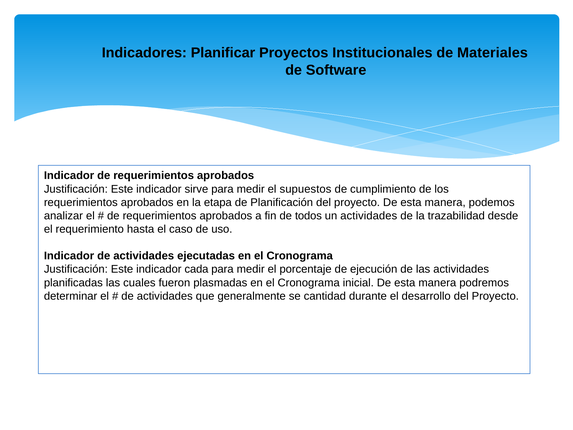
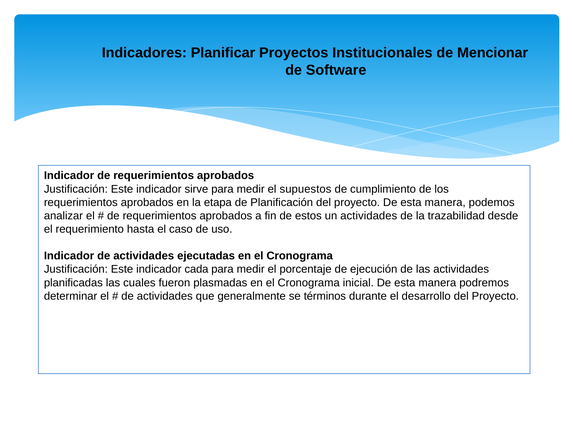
Materiales: Materiales -> Mencionar (493, 53)
todos: todos -> estos (308, 216)
cantidad: cantidad -> términos (325, 296)
